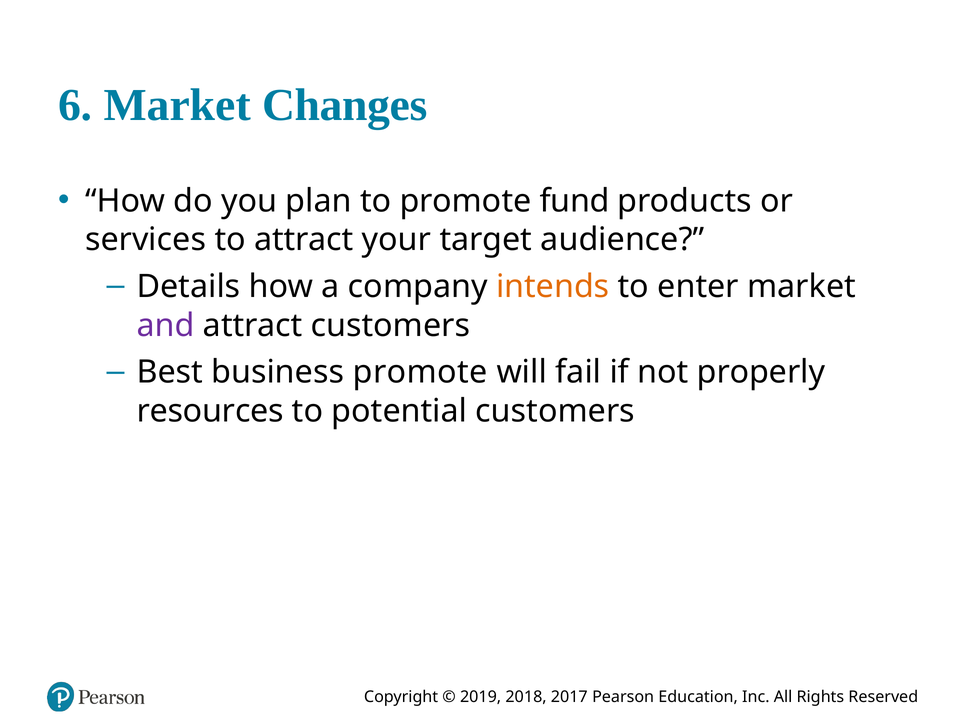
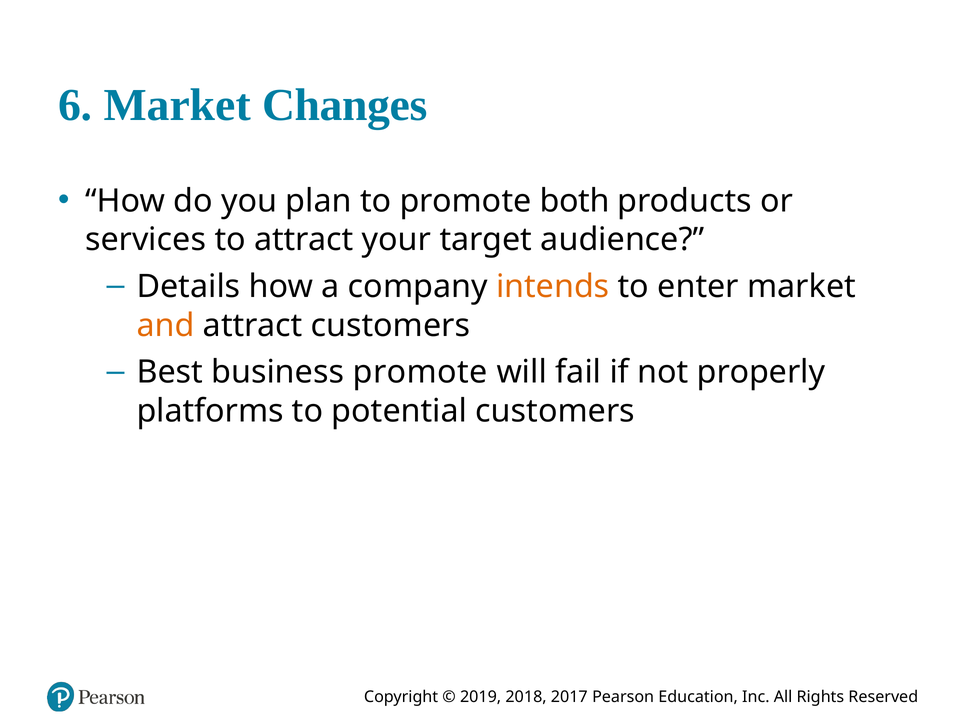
fund: fund -> both (575, 201)
and colour: purple -> orange (166, 325)
resources: resources -> platforms (210, 411)
